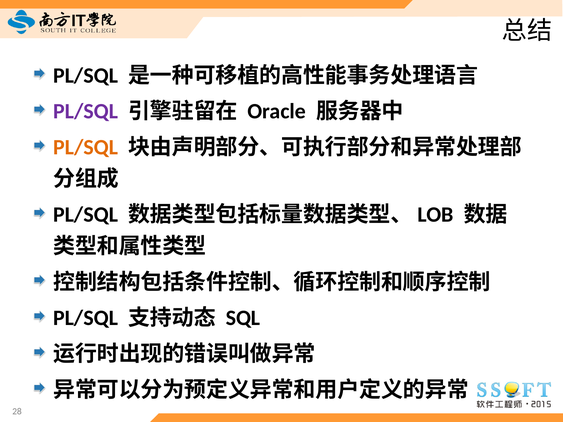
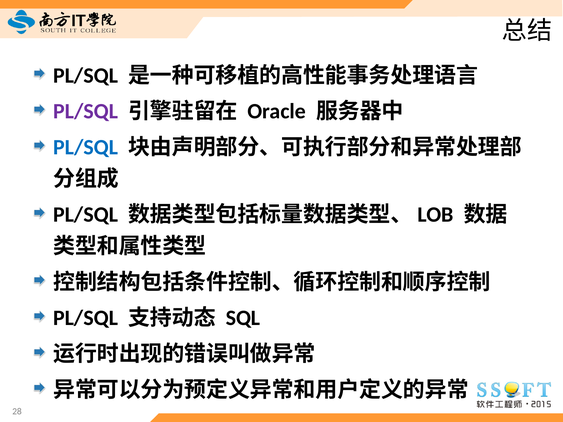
PL/SQL colour: orange -> blue (86, 147)
